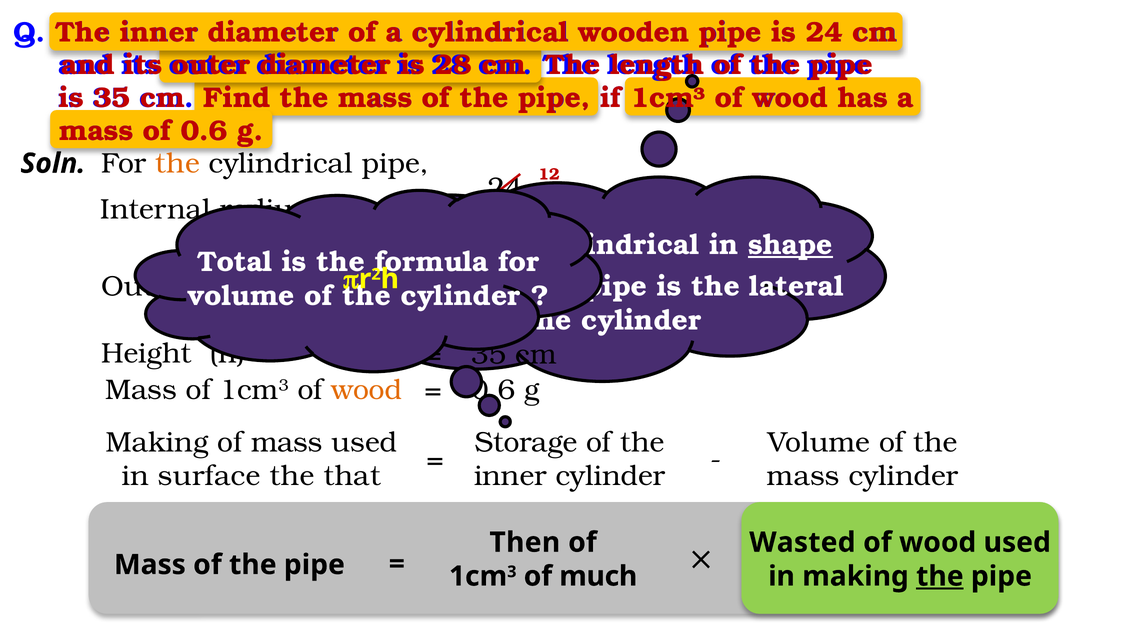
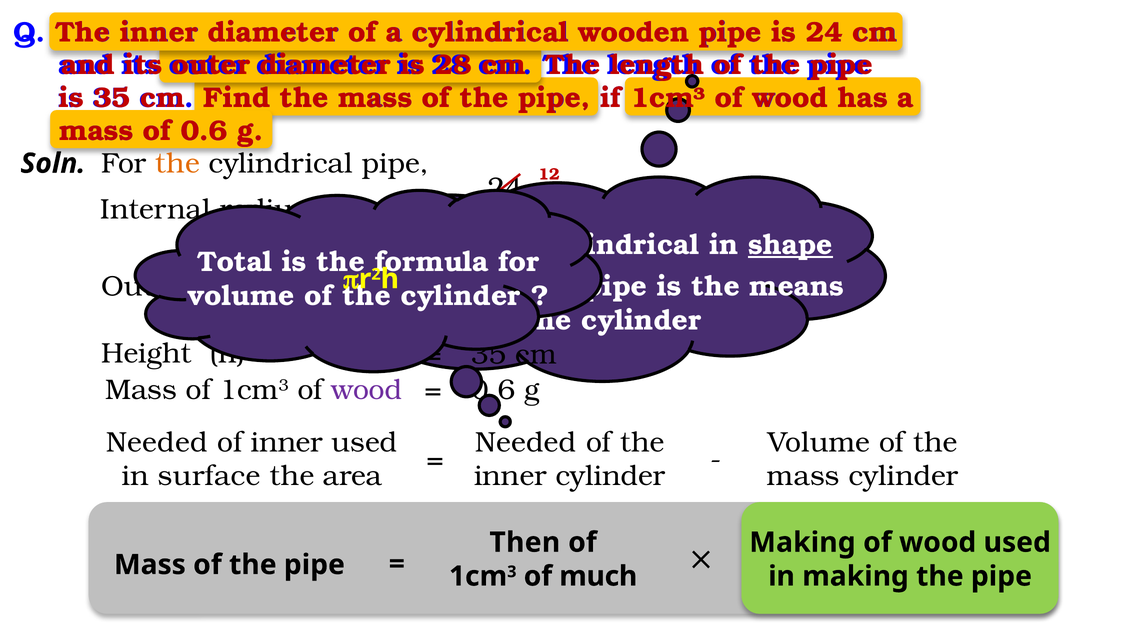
lateral: lateral -> means (797, 287)
wood colour: orange -> purple (367, 390)
Making: Making -> Needed (157, 443)
of mass: mass -> inner (287, 443)
Storage: Storage -> Needed (526, 443)
that: that -> area (353, 477)
Wasted: Wasted -> Making (802, 543)
the underline: present -> none (940, 577)
